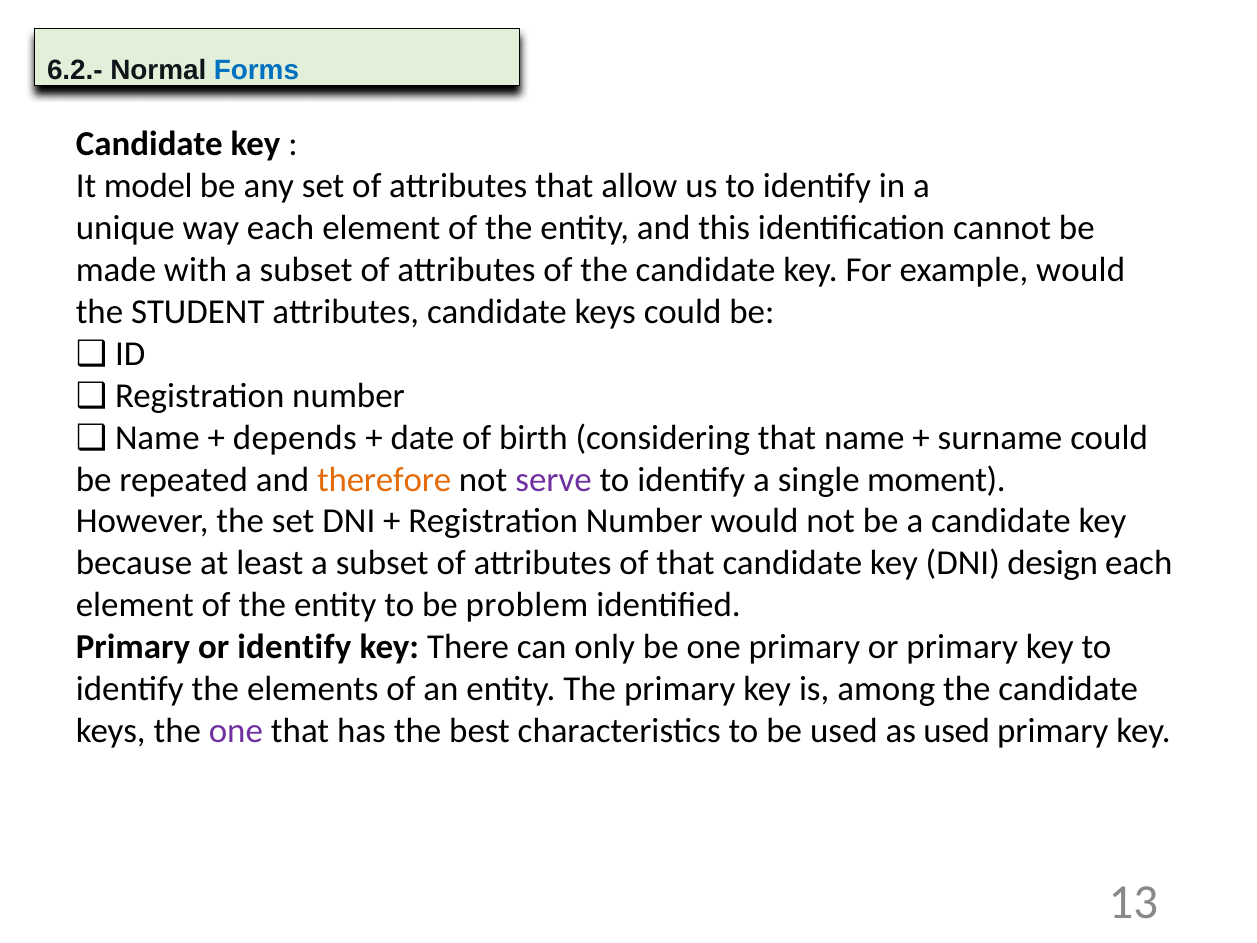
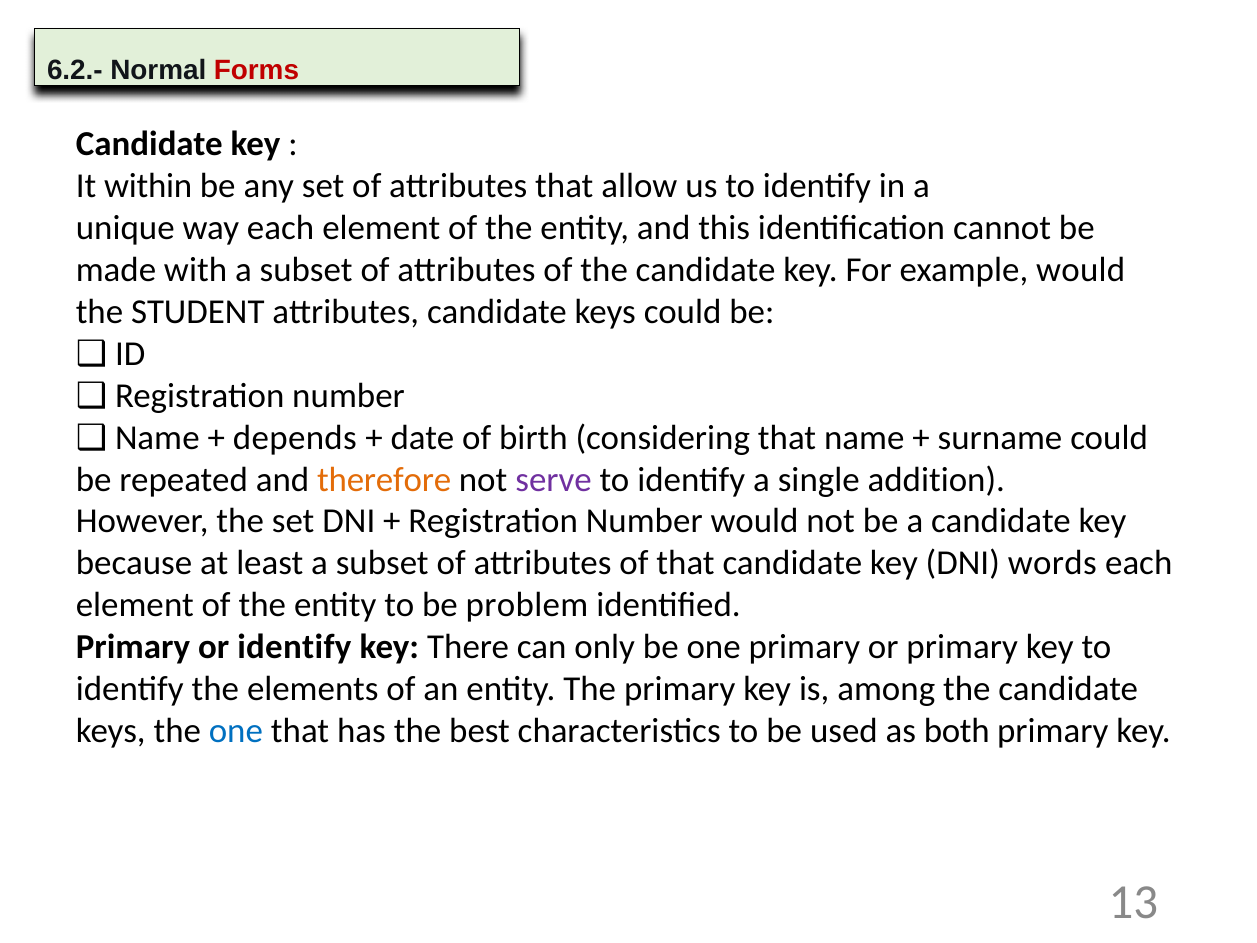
Forms colour: blue -> red (256, 70)
model: model -> within (148, 186)
moment: moment -> addition (936, 479)
design: design -> words (1052, 563)
one colour: purple -> blue (236, 731)
as used: used -> both (957, 731)
